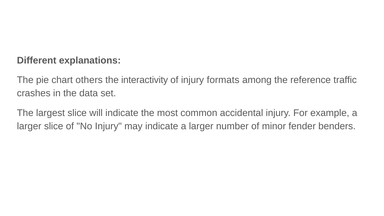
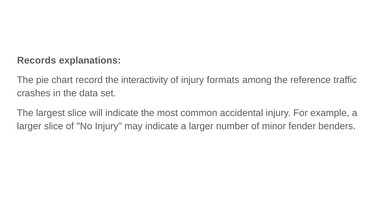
Different: Different -> Records (37, 60)
others: others -> record (89, 80)
